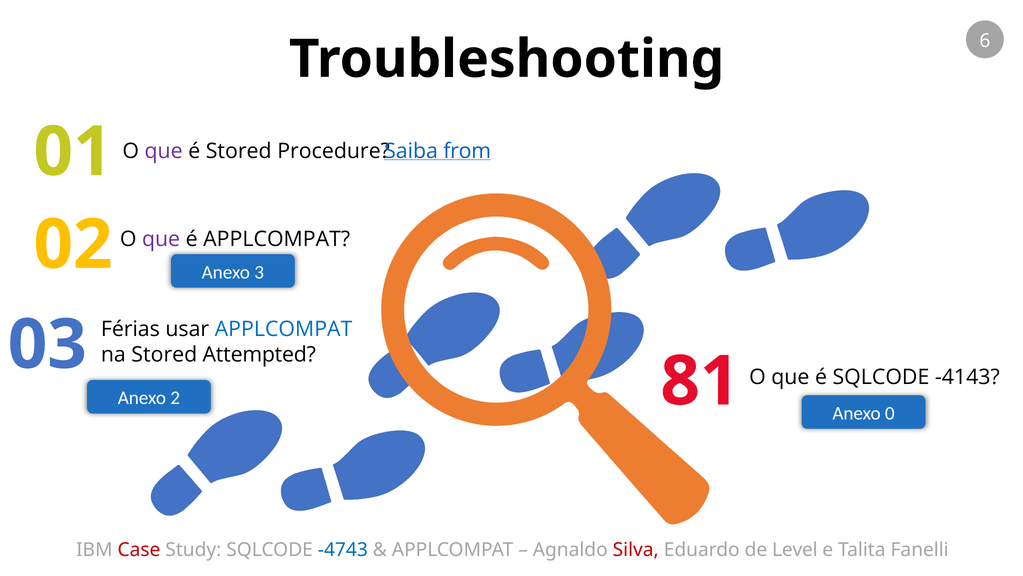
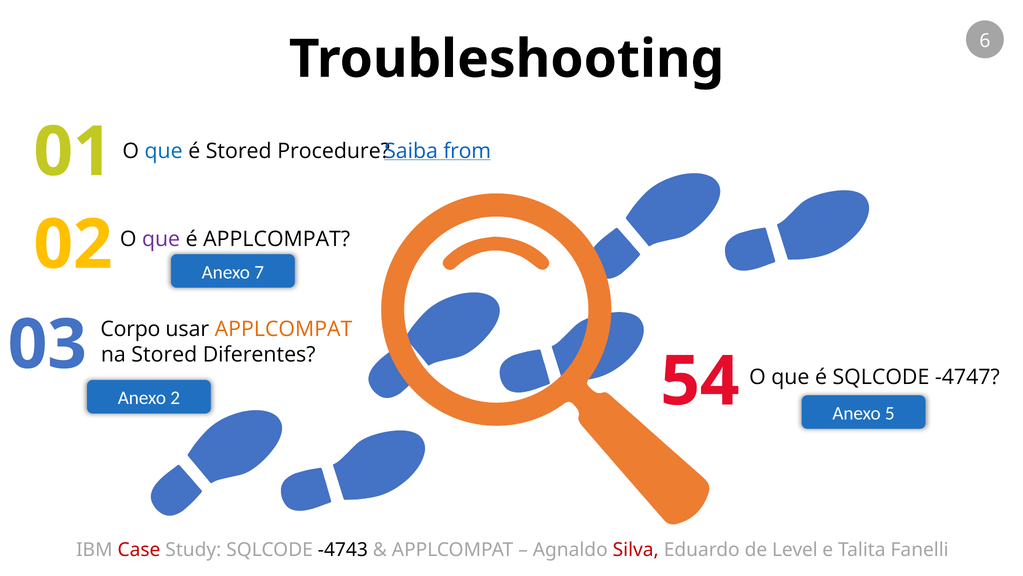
que colour: purple -> blue (164, 151)
3: 3 -> 7 (259, 272)
Férias: Férias -> Corpo (130, 329)
APPLCOMPAT colour: blue -> orange (284, 329)
Attempted: Attempted -> Diferentes (259, 354)
81: 81 -> 54 (700, 381)
-4143: -4143 -> -4747 (967, 377)
0: 0 -> 5 (890, 413)
-4743 colour: blue -> black (343, 549)
